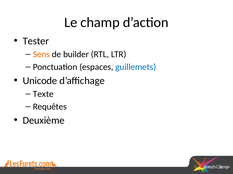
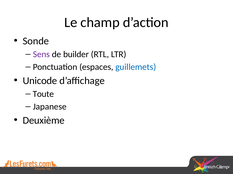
Tester: Tester -> Sonde (36, 41)
Sens colour: orange -> purple (41, 54)
Texte: Texte -> Toute (43, 94)
Requêtes: Requêtes -> Japanese (50, 107)
